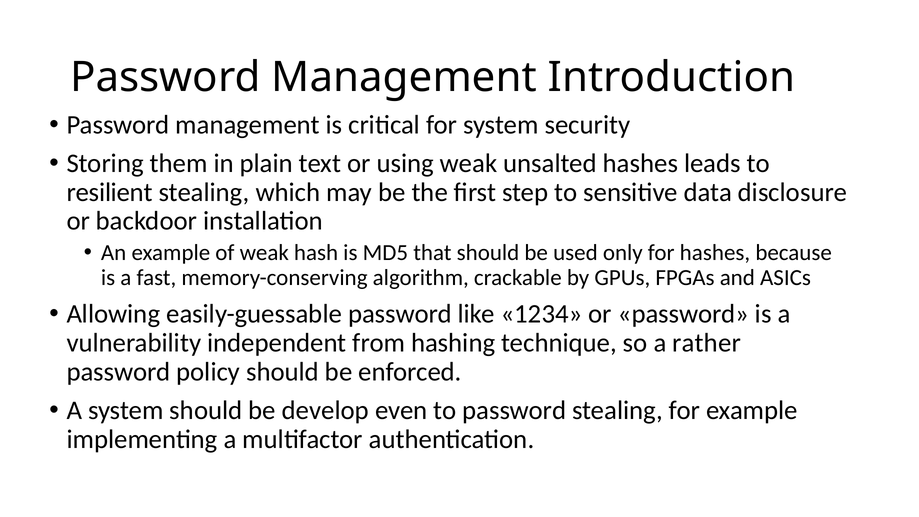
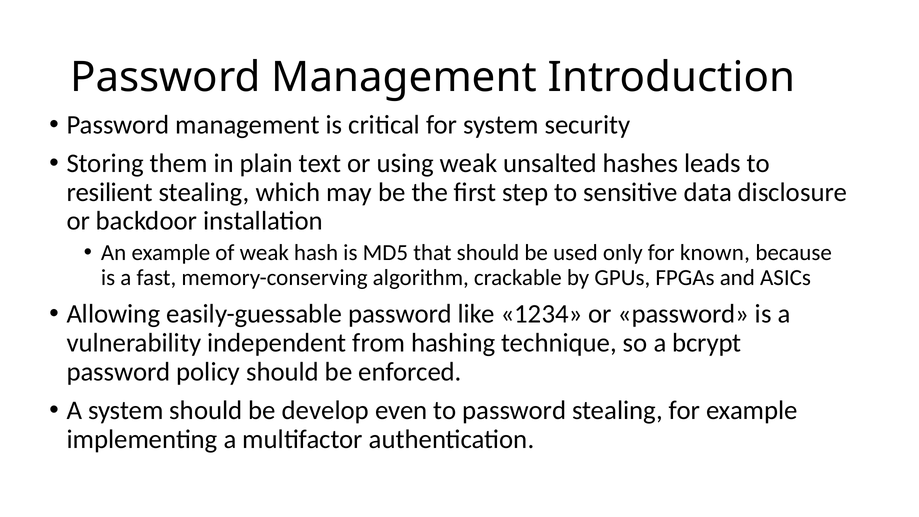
for hashes: hashes -> known (715, 253)
rather: rather -> bcrypt (707, 343)
